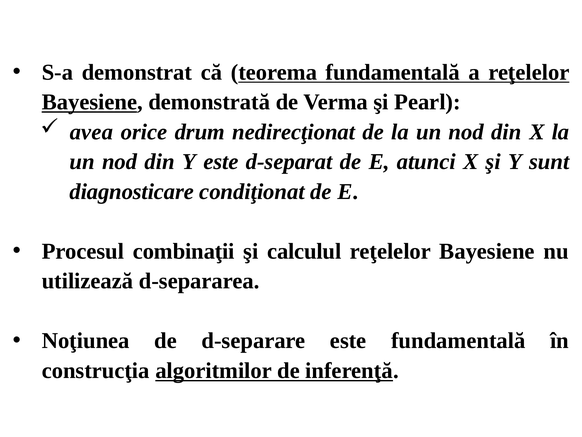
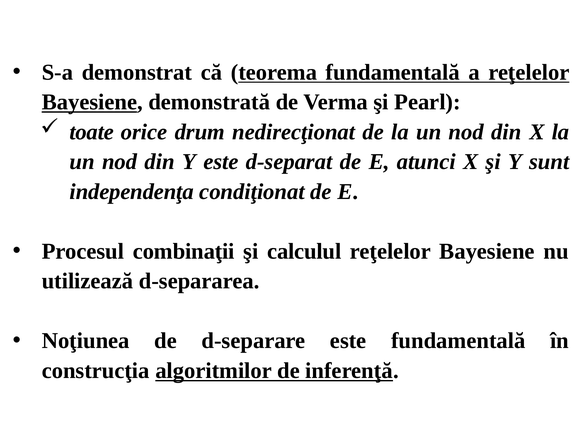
avea: avea -> toate (92, 132)
diagnosticare: diagnosticare -> independenţa (132, 191)
